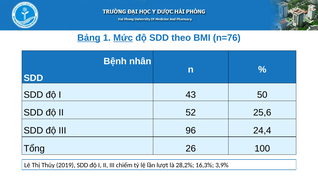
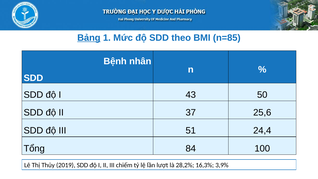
Mức underline: present -> none (123, 38)
n=76: n=76 -> n=85 (227, 38)
52: 52 -> 37 (191, 113)
96: 96 -> 51 (191, 130)
26: 26 -> 84 (191, 148)
